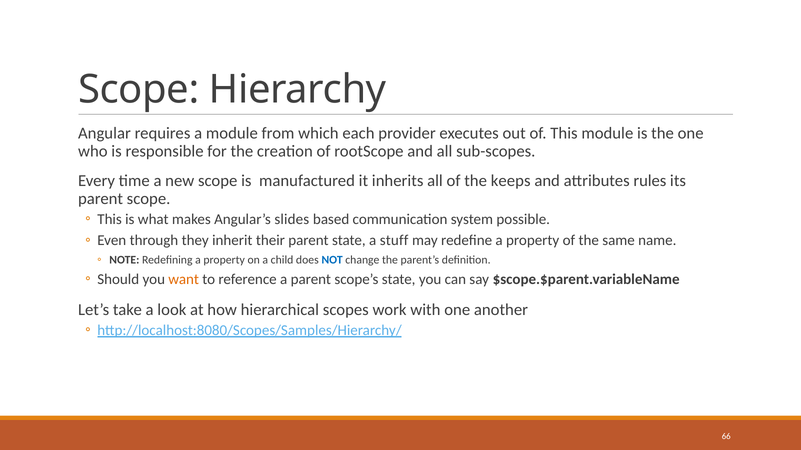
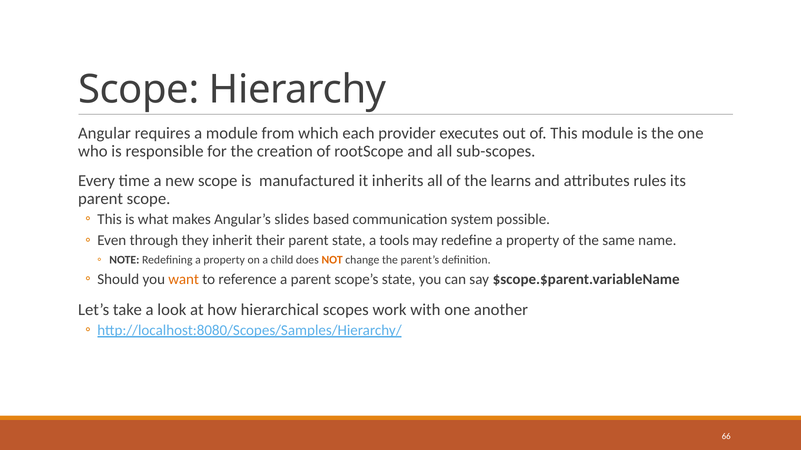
keeps: keeps -> learns (511, 181)
stuff: stuff -> tools (394, 241)
NOT colour: blue -> orange (332, 260)
